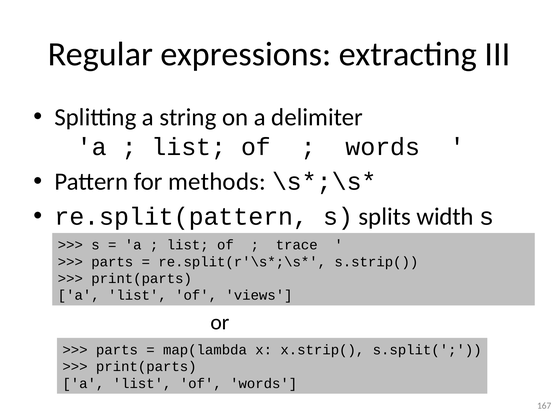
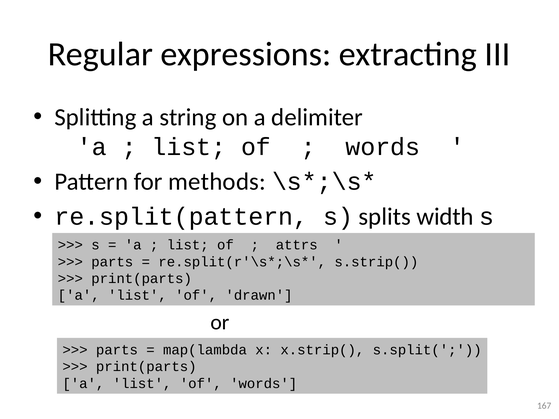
trace: trace -> attrs (297, 245)
views: views -> drawn (259, 295)
